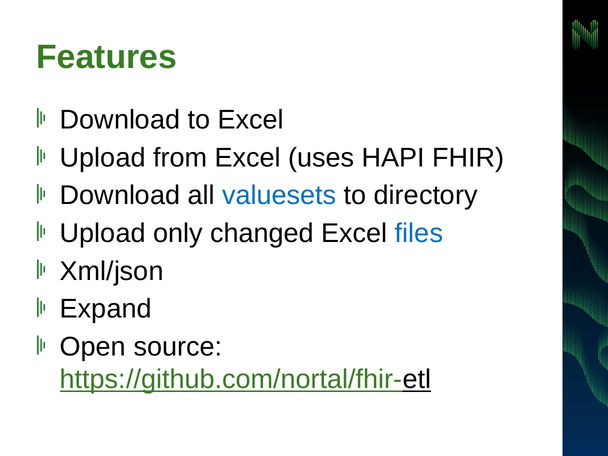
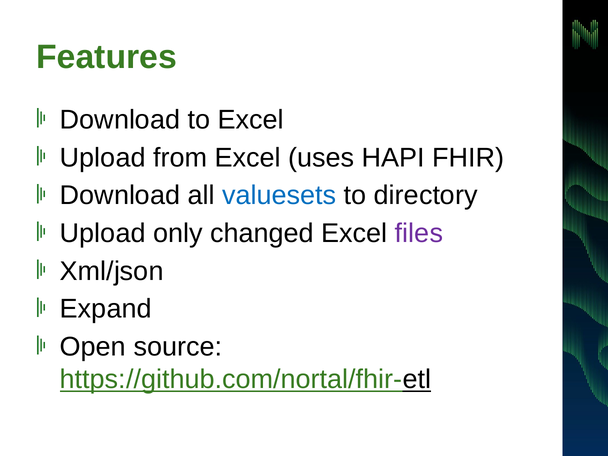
files colour: blue -> purple (419, 233)
